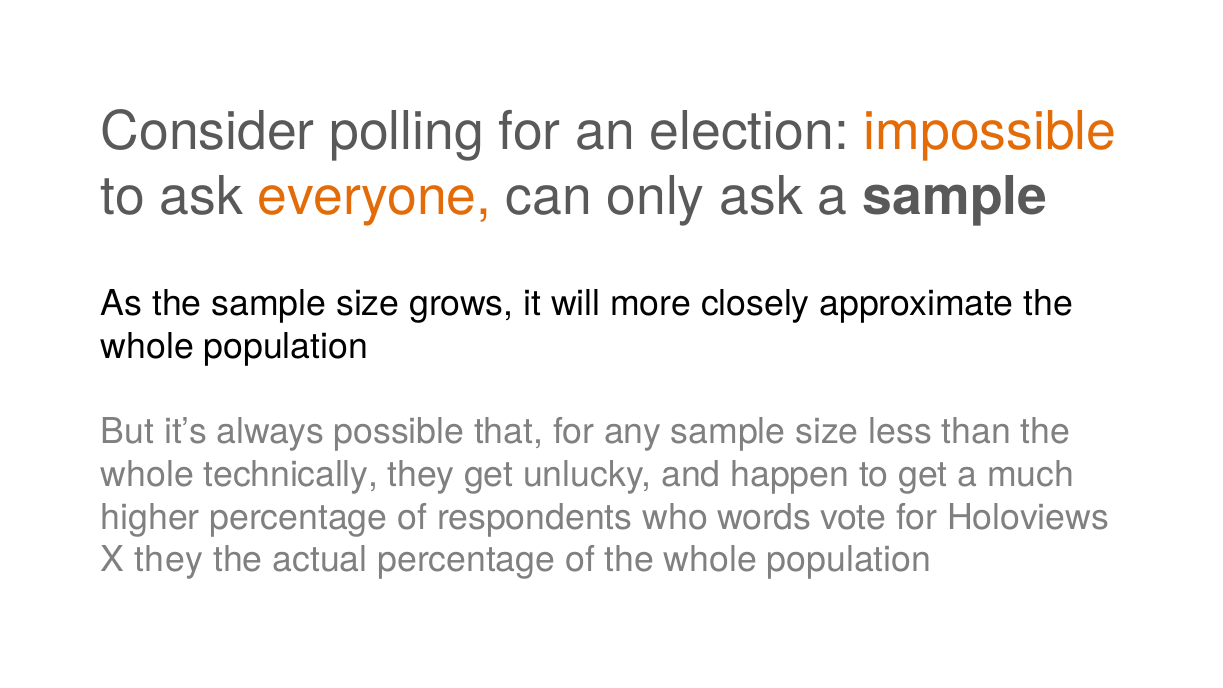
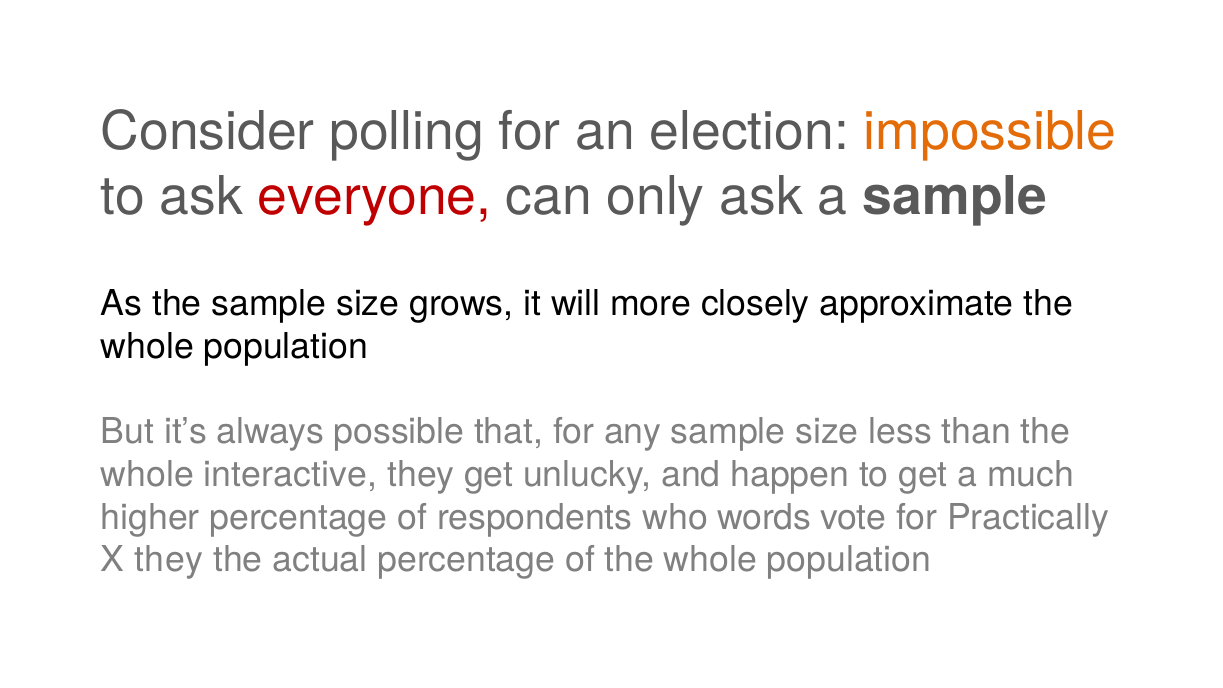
everyone colour: orange -> red (374, 196)
technically: technically -> interactive (291, 474)
Holoviews: Holoviews -> Practically (1028, 517)
